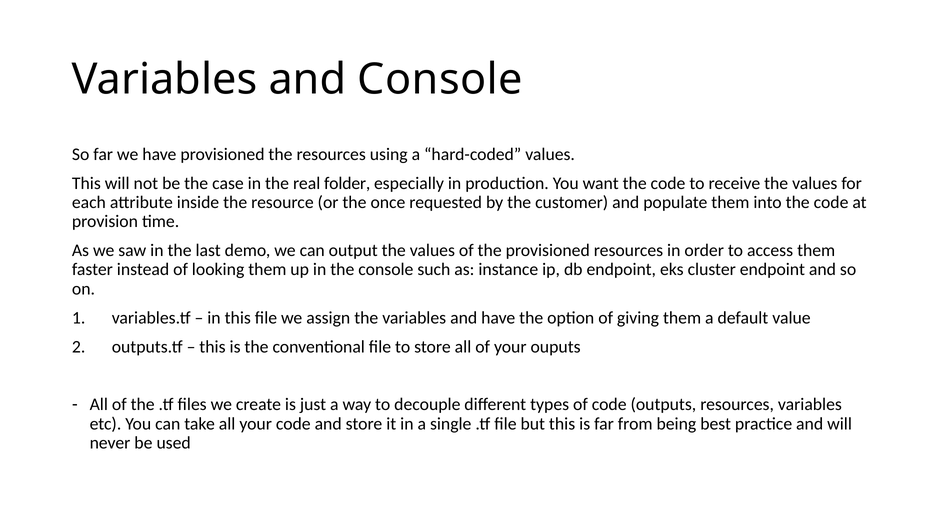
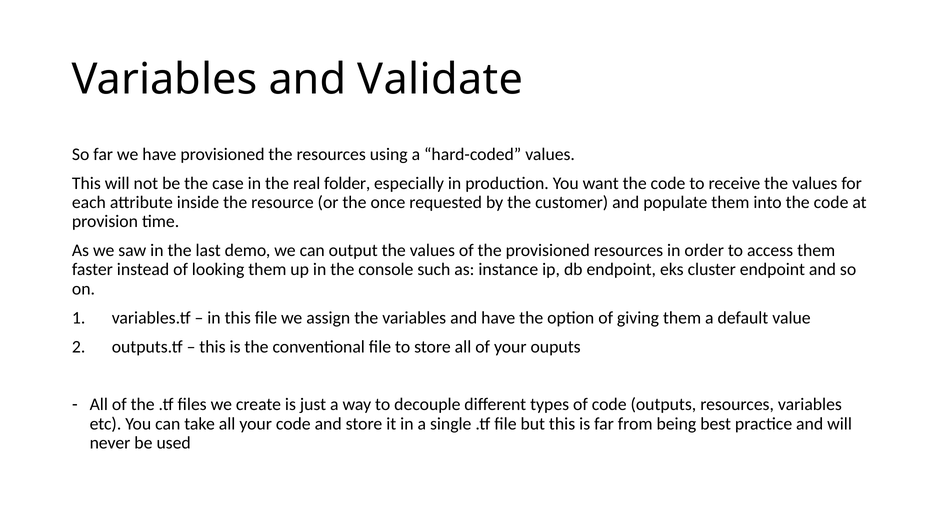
and Console: Console -> Validate (440, 79)
